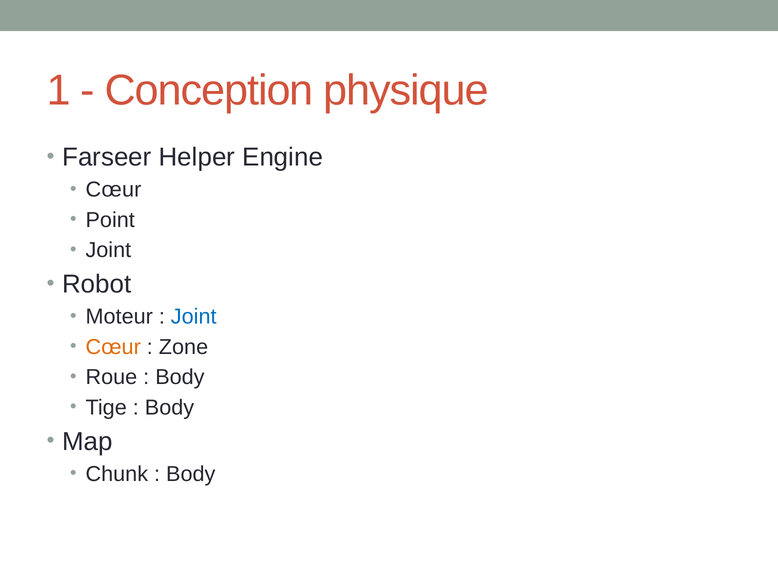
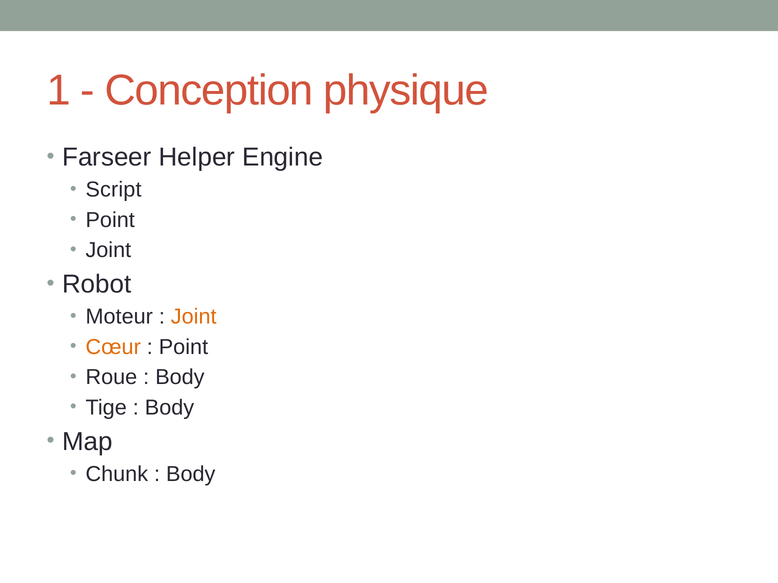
Cœur: Cœur -> Script (114, 190)
Joint colour: blue -> orange (194, 317)
Zone: Zone -> Point (183, 347)
